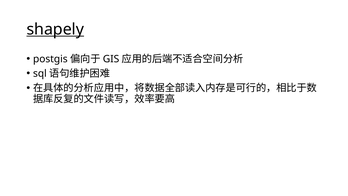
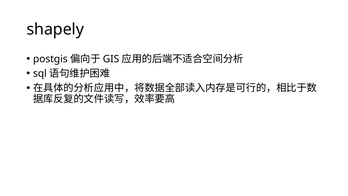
shapely underline: present -> none (55, 29)
